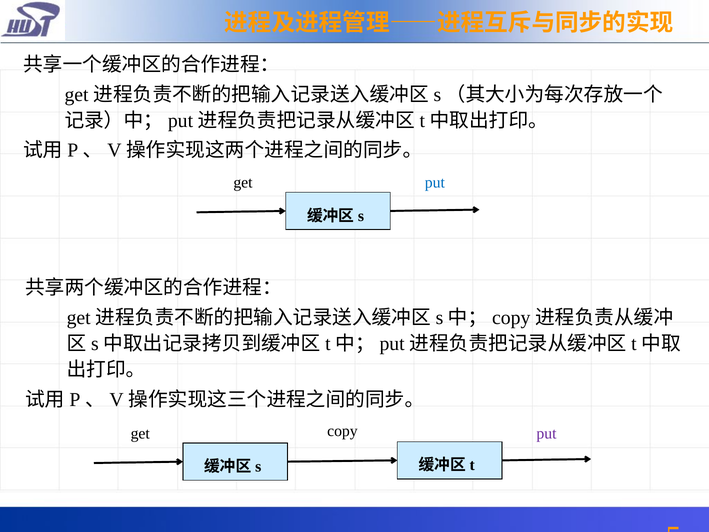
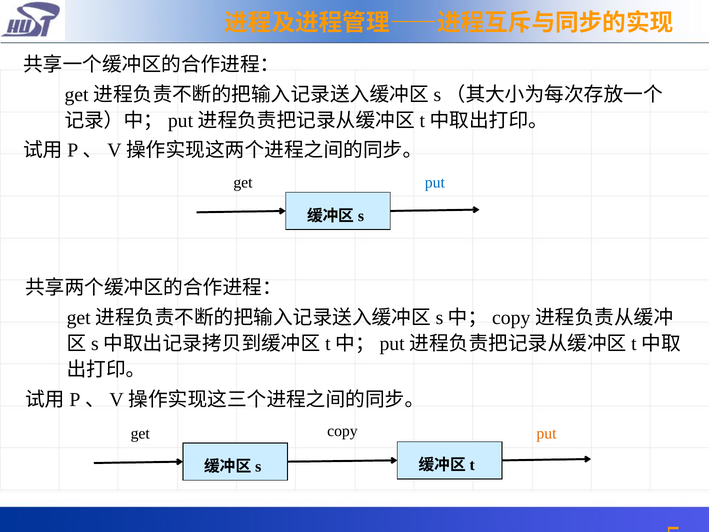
put colour: purple -> orange (546, 433)
